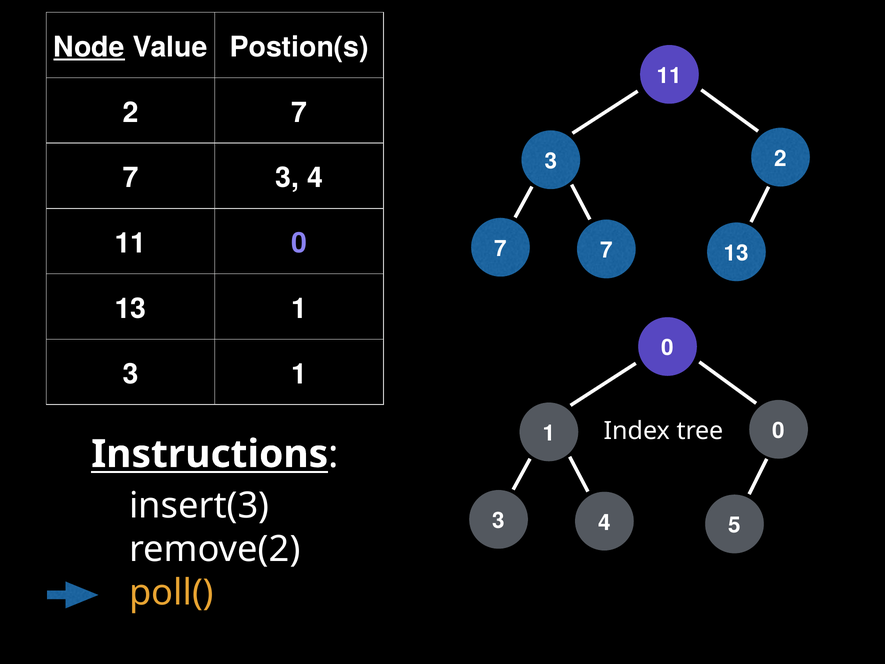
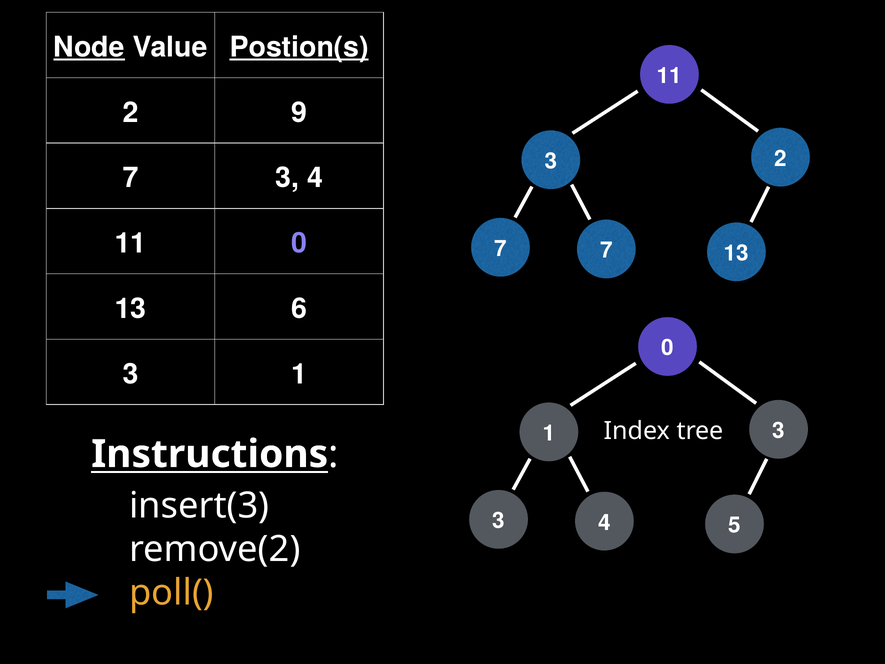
Postion(s underline: none -> present (299, 47)
7: 7 -> 9 (299, 113)
13 1: 1 -> 6 (299, 309)
1 0: 0 -> 3 (779, 431)
